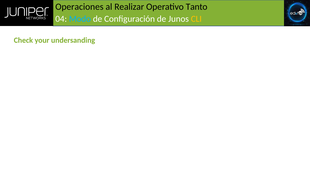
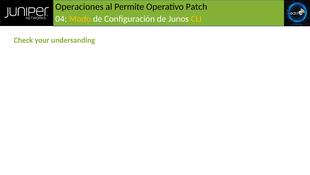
Realizar: Realizar -> Permite (129, 7)
Tanto: Tanto -> Patch (197, 7)
Modo colour: light blue -> yellow (80, 19)
